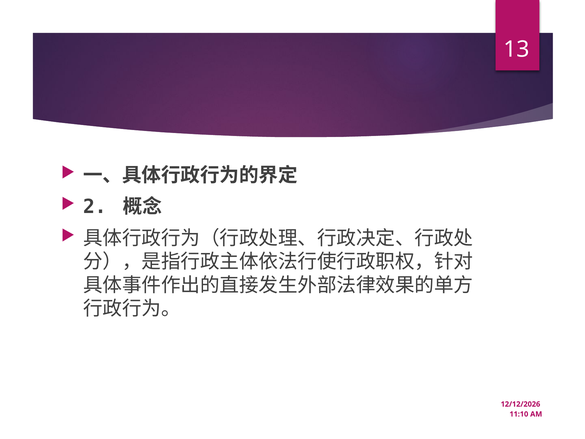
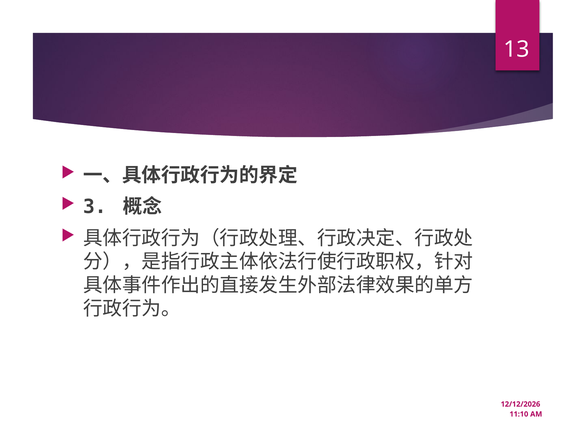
2: 2 -> 3 (95, 207)
